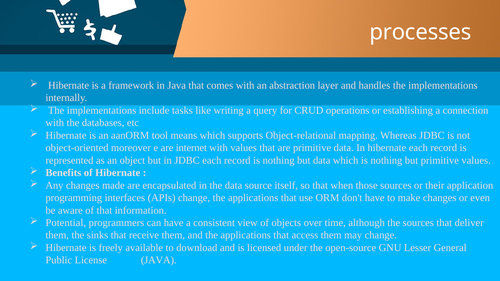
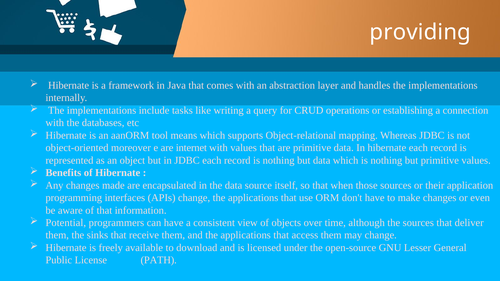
processes: processes -> providing (420, 32)
License JAVA: JAVA -> PATH (159, 260)
